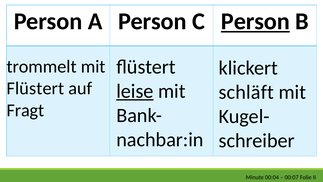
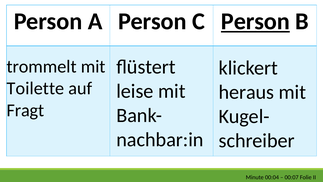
Flüstert: Flüstert -> Toilette (35, 88)
leise underline: present -> none (135, 91)
schläft: schläft -> heraus (246, 92)
